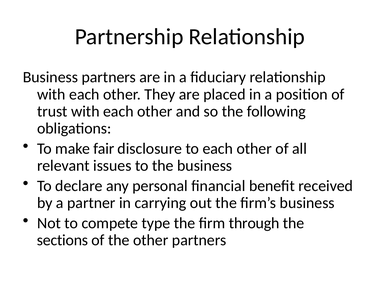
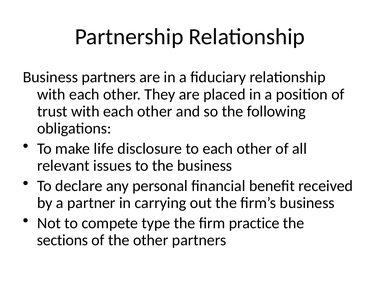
fair: fair -> life (104, 149)
through: through -> practice (254, 223)
